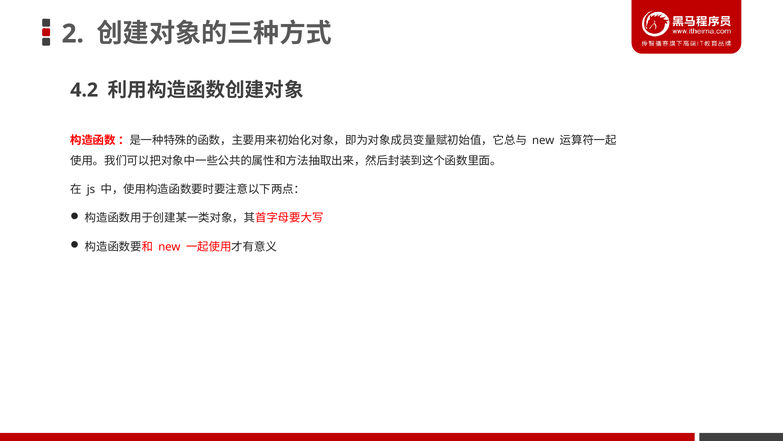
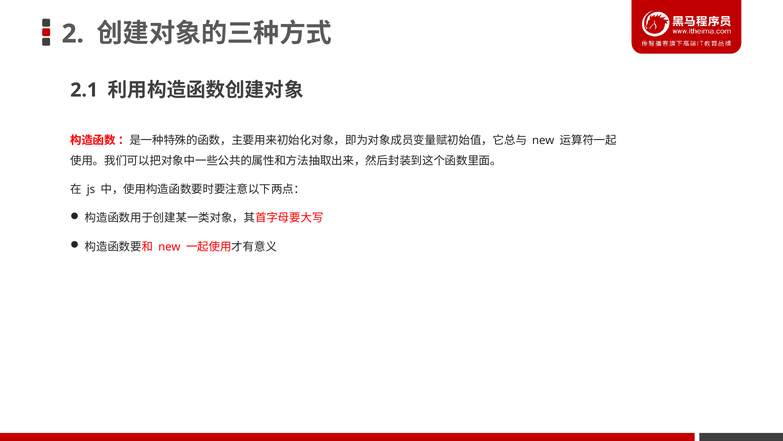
4.2: 4.2 -> 2.1 (84, 90)
